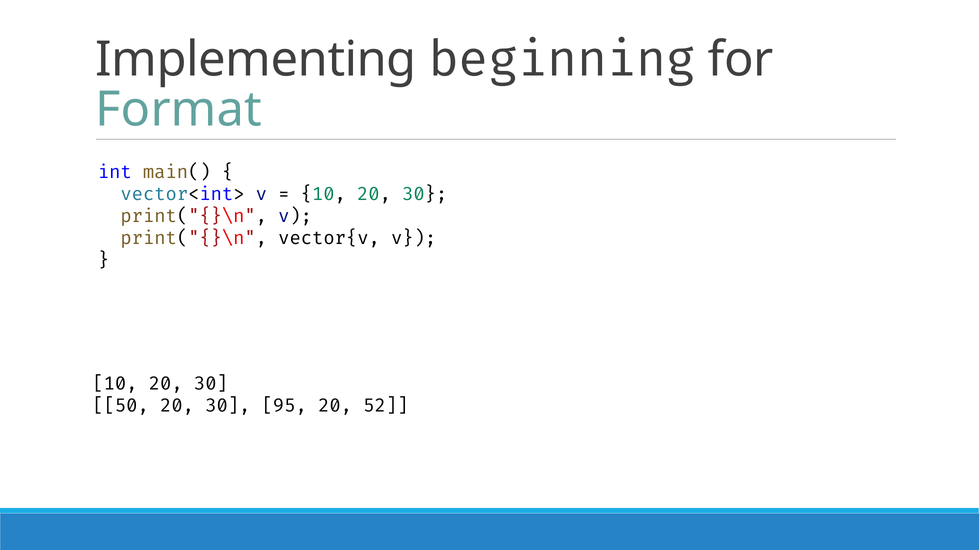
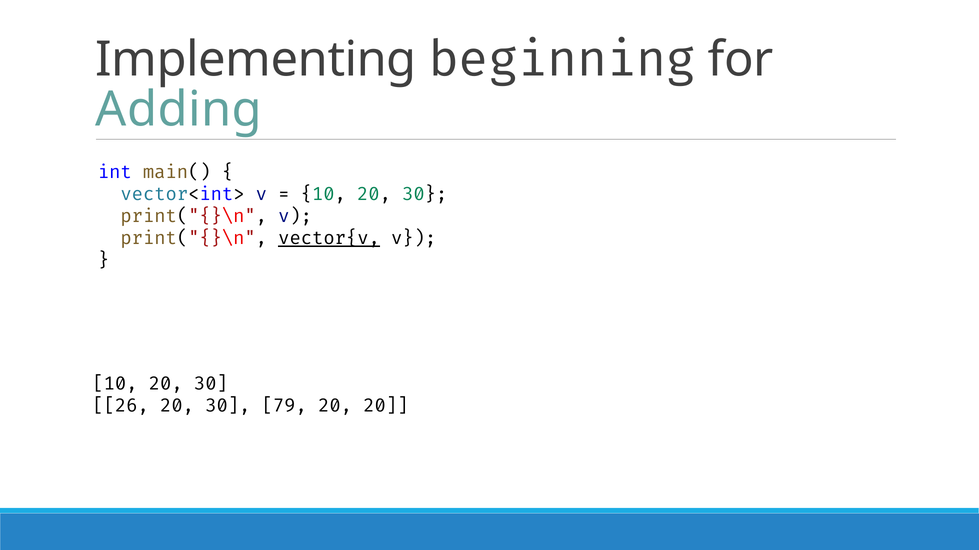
Format: Format -> Adding (179, 110)
vector{v underline: none -> present (329, 239)
50: 50 -> 26 (121, 406)
95: 95 -> 79 (284, 406)
20 52: 52 -> 20 (386, 406)
